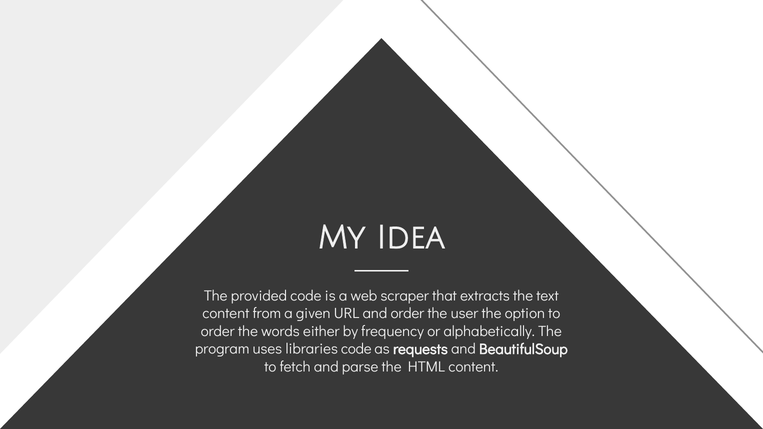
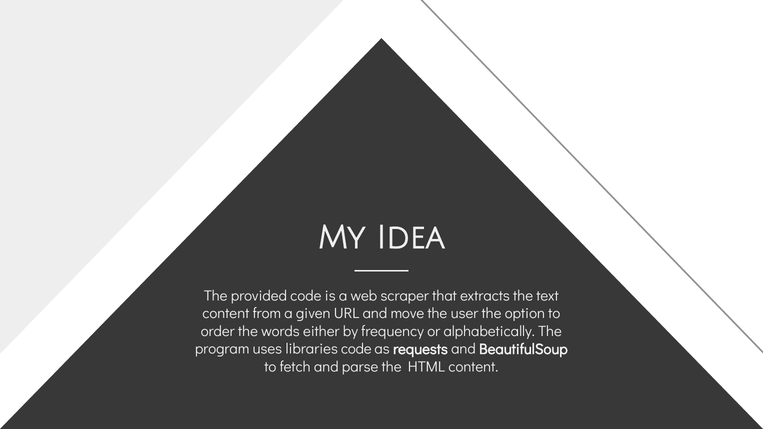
and order: order -> move (407, 314)
